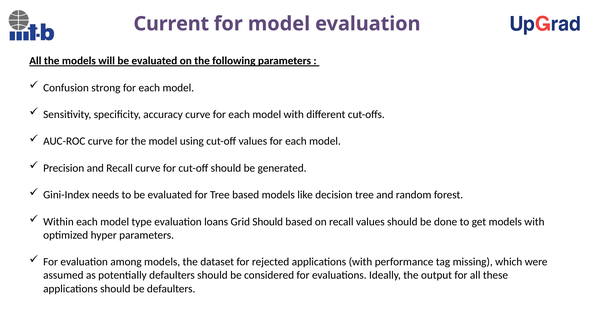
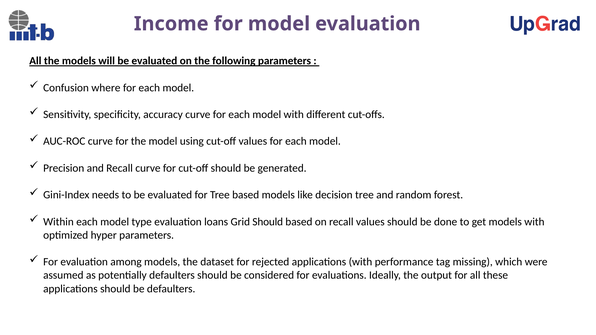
Current: Current -> Income (171, 24)
strong: strong -> where (106, 88)
